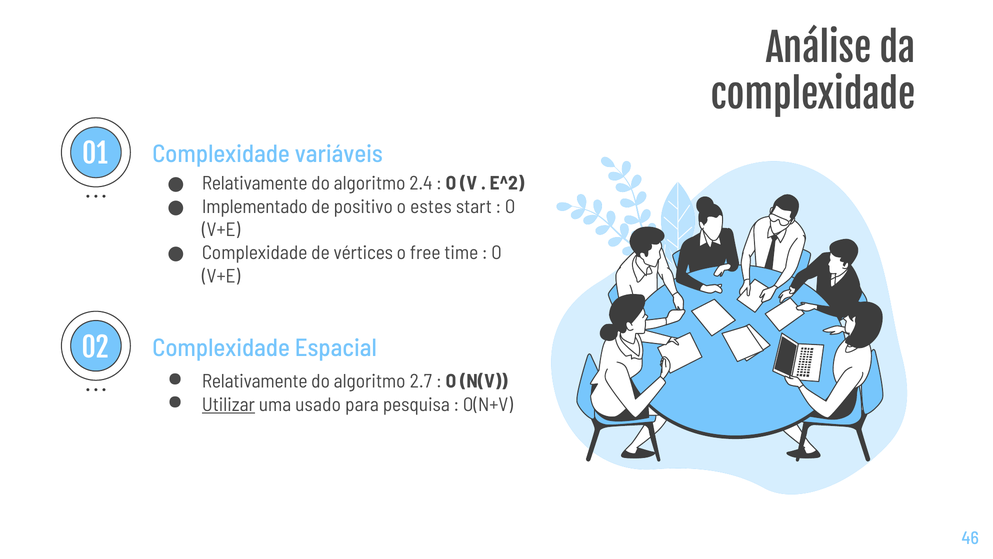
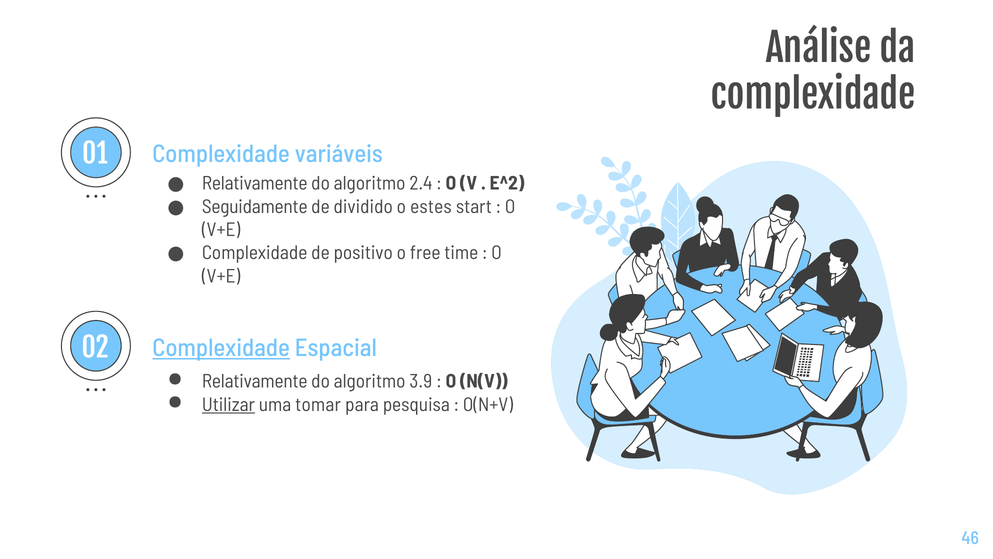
Implementado: Implementado -> Seguidamente (255, 207)
positivo: positivo -> dividido (363, 207)
vértices: vértices -> positivo (363, 253)
Complexidade underline: none -> present (221, 348)
2.7: 2.7 -> 3.9 (421, 381)
usado: usado -> tomar (318, 404)
